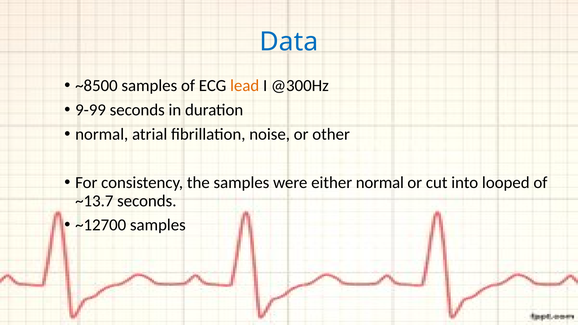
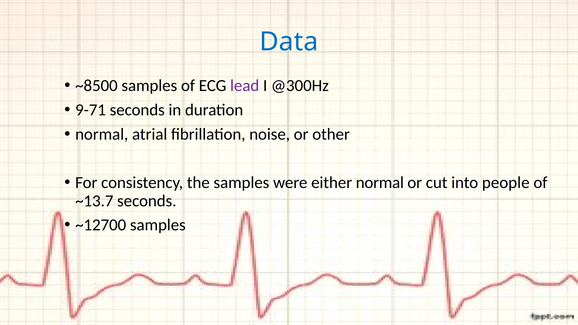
lead colour: orange -> purple (245, 86)
9-99: 9-99 -> 9-71 (91, 110)
looped: looped -> people (506, 183)
